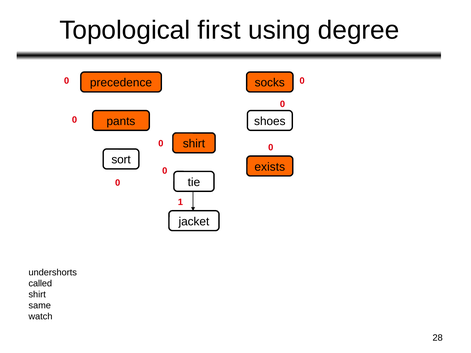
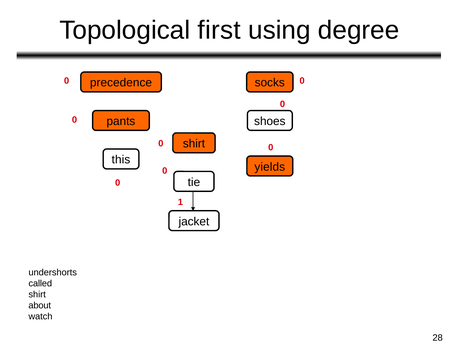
sort: sort -> this (121, 160)
exists: exists -> yields (270, 167)
same: same -> about (40, 306)
